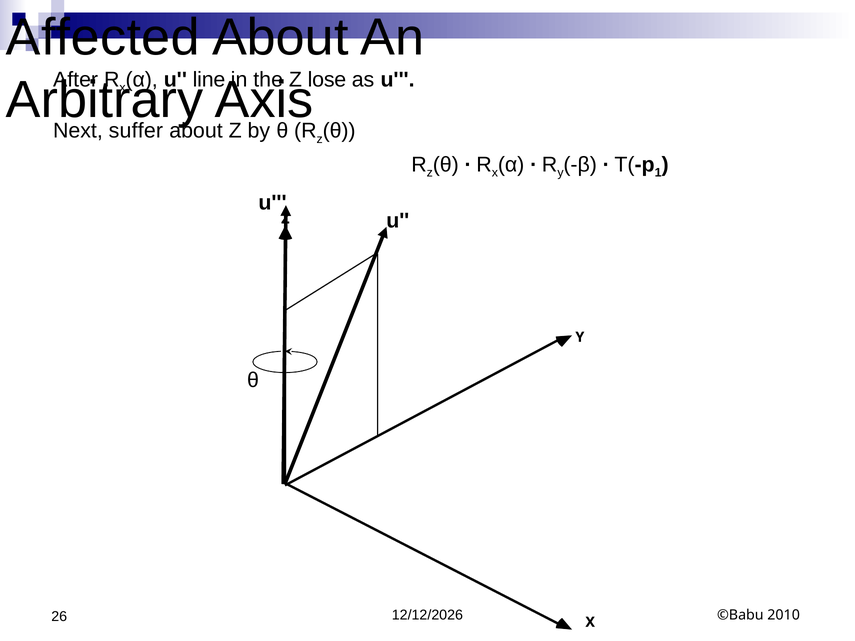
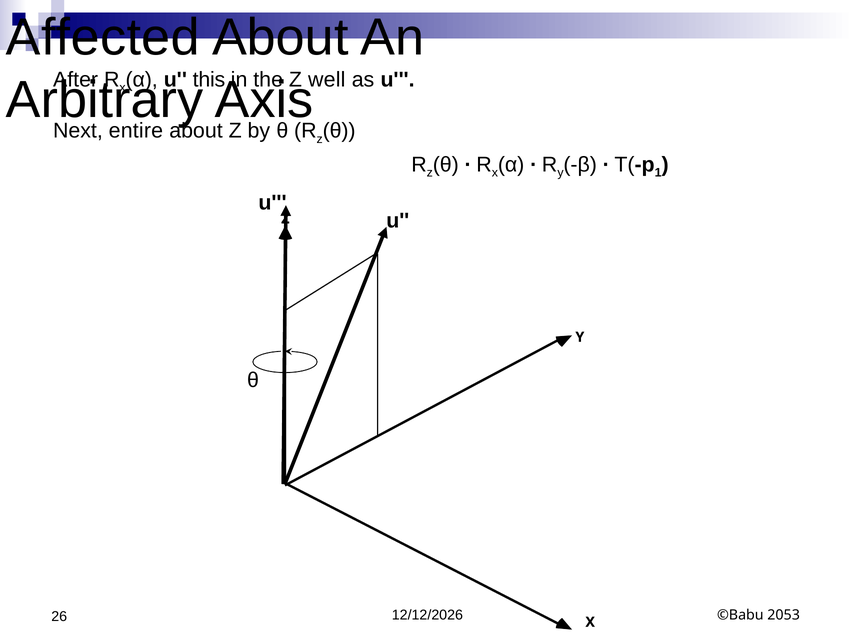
line: line -> this (209, 79)
lose: lose -> well (327, 79)
suffer: suffer -> entire (136, 131)
2010: 2010 -> 2053 (784, 615)
